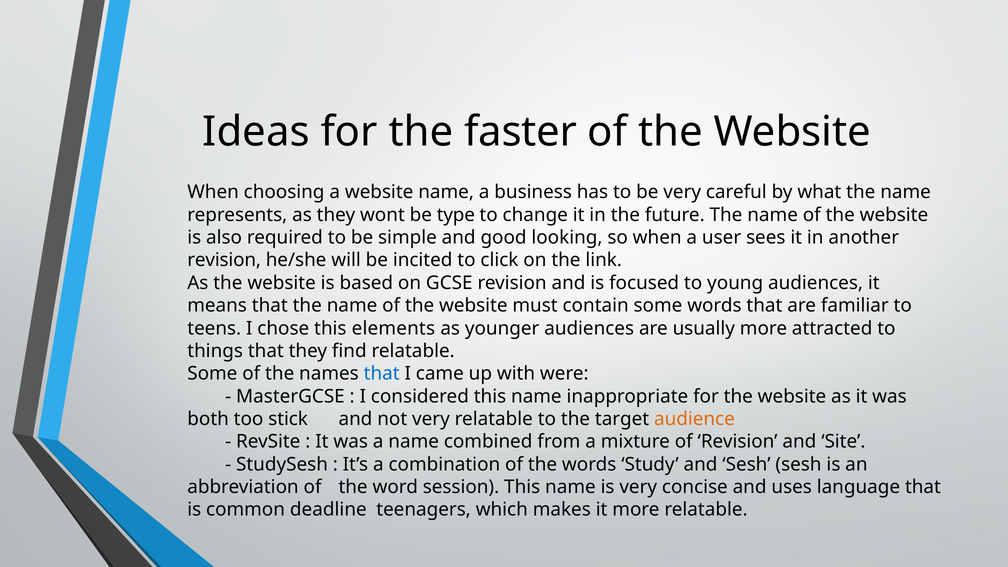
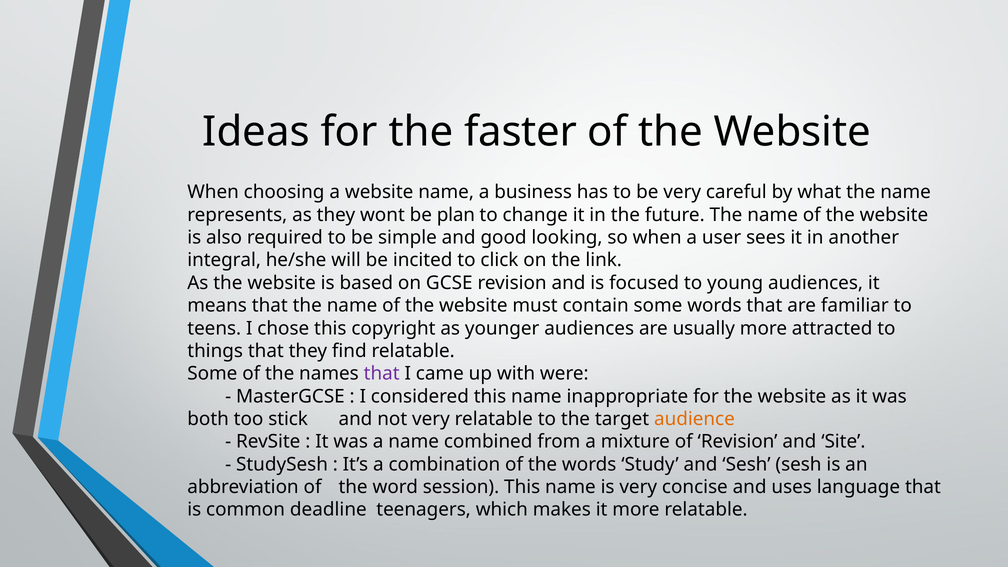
type: type -> plan (456, 215)
revision: revision -> integral (224, 260)
elements: elements -> copyright (393, 328)
that colour: blue -> purple (382, 374)
